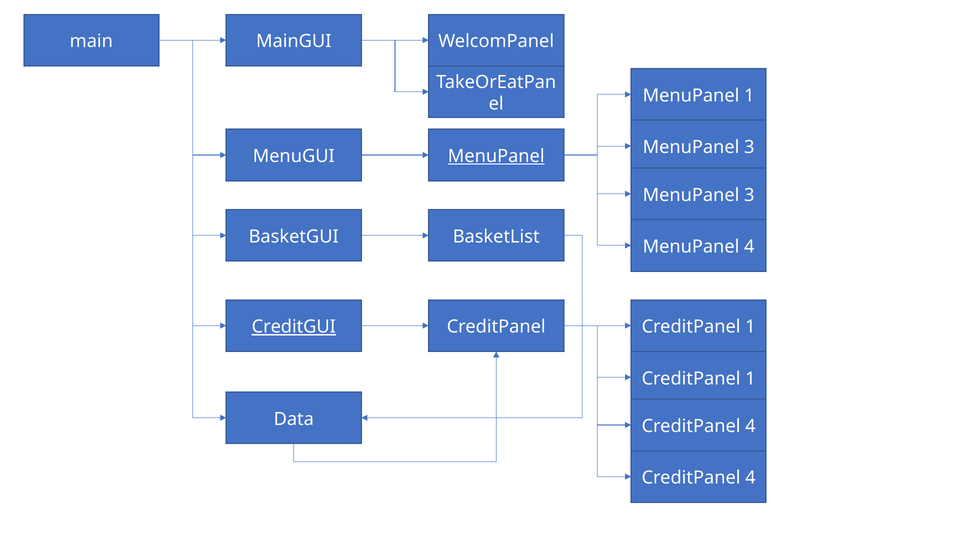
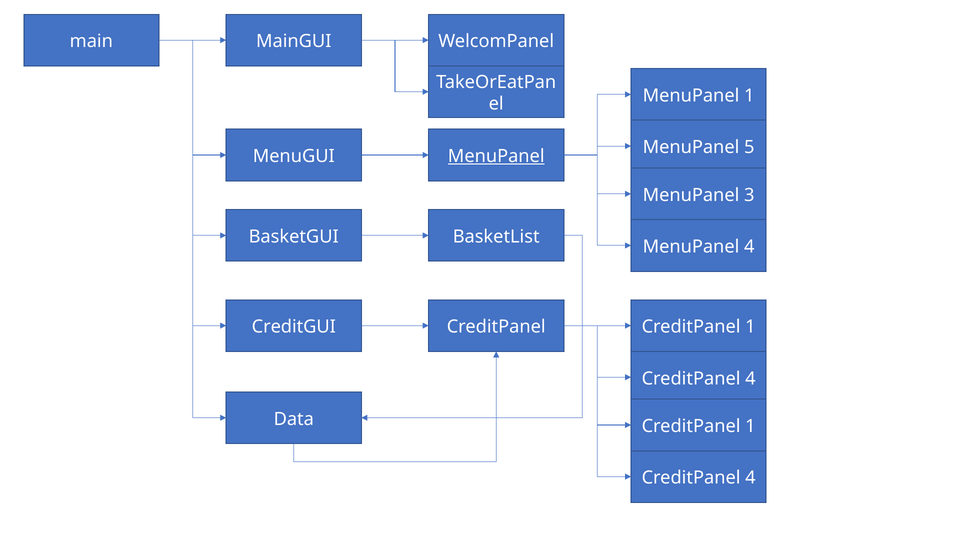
3: 3 -> 5 (749, 147)
CreditGUI underline: present -> none (294, 327)
1: 1 -> 4 (750, 378)
4: 4 -> 1 (750, 426)
